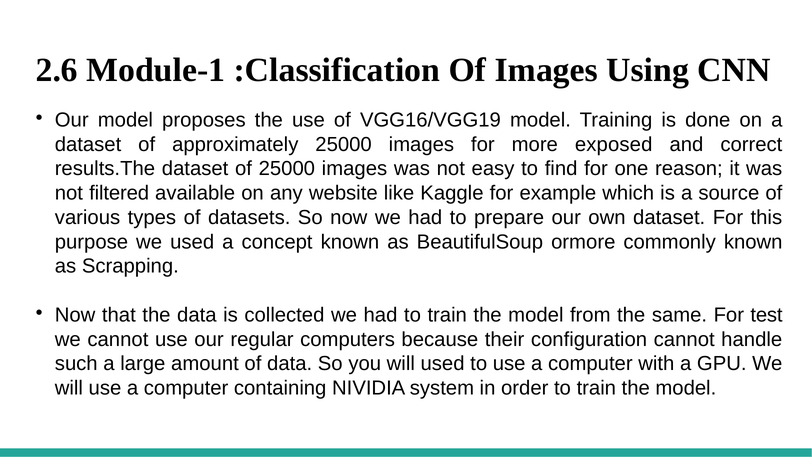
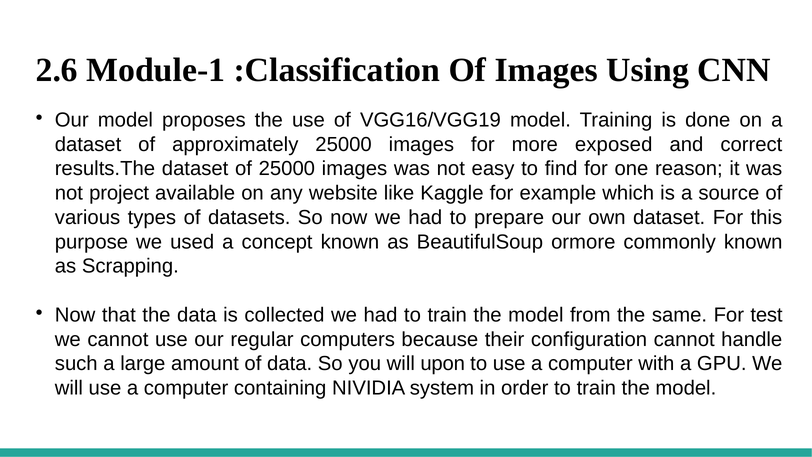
filtered: filtered -> project (119, 193)
will used: used -> upon (443, 363)
